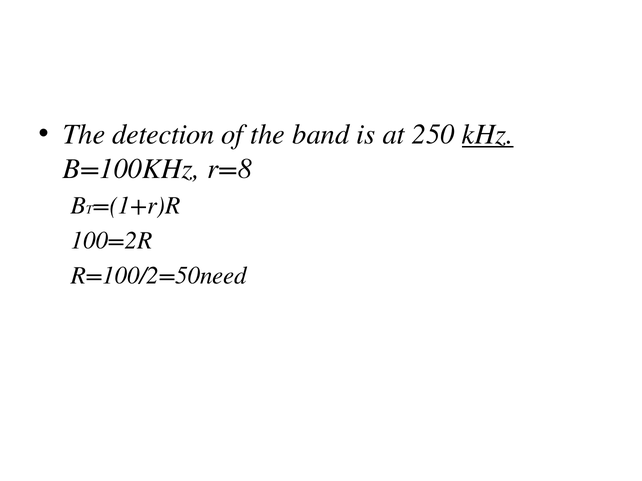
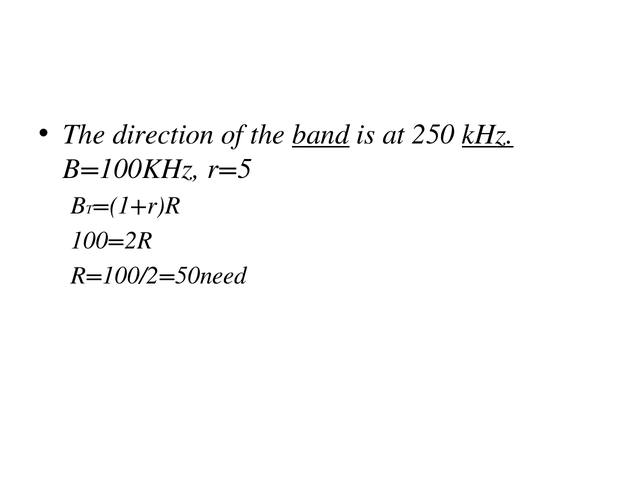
detection: detection -> direction (163, 135)
band underline: none -> present (321, 135)
r=8: r=8 -> r=5 (229, 169)
